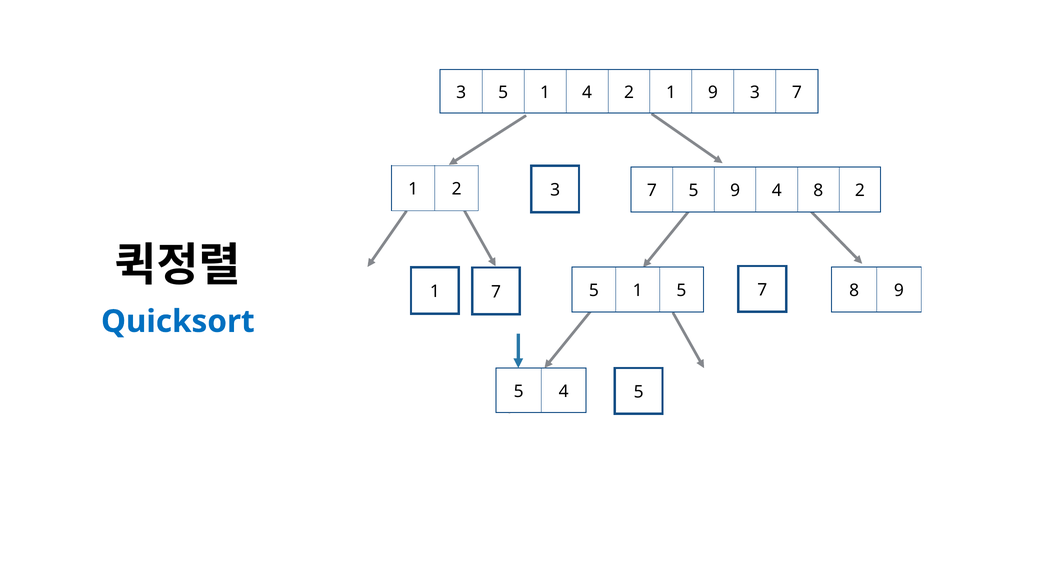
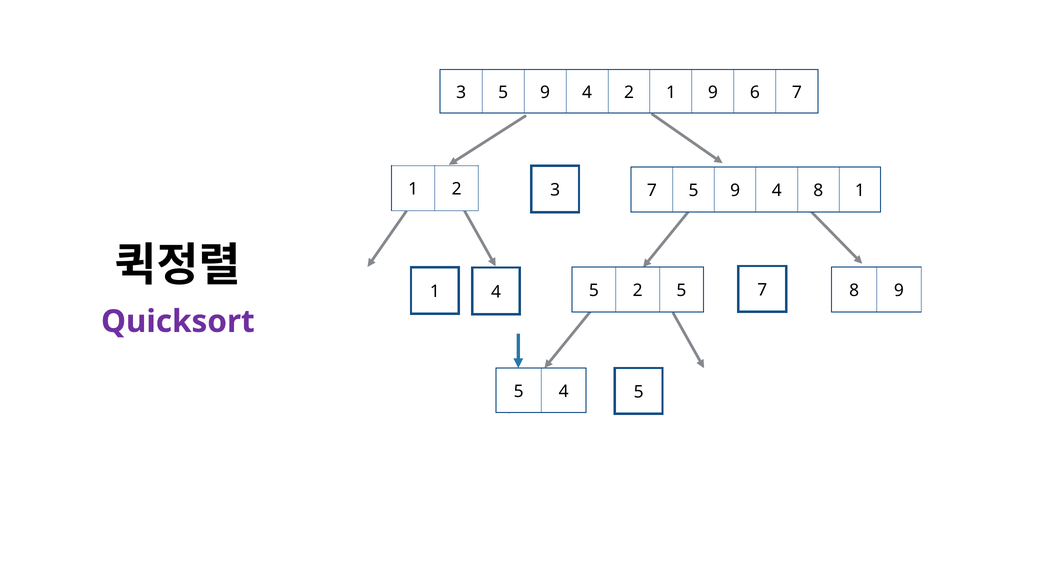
3 5 1: 1 -> 9 (545, 92)
1 9 3: 3 -> 6 (755, 92)
8 2: 2 -> 1 (860, 191)
1: 1 -> 2 (638, 291)
1 7: 7 -> 4 (496, 292)
Quicksort colour: blue -> purple (178, 322)
